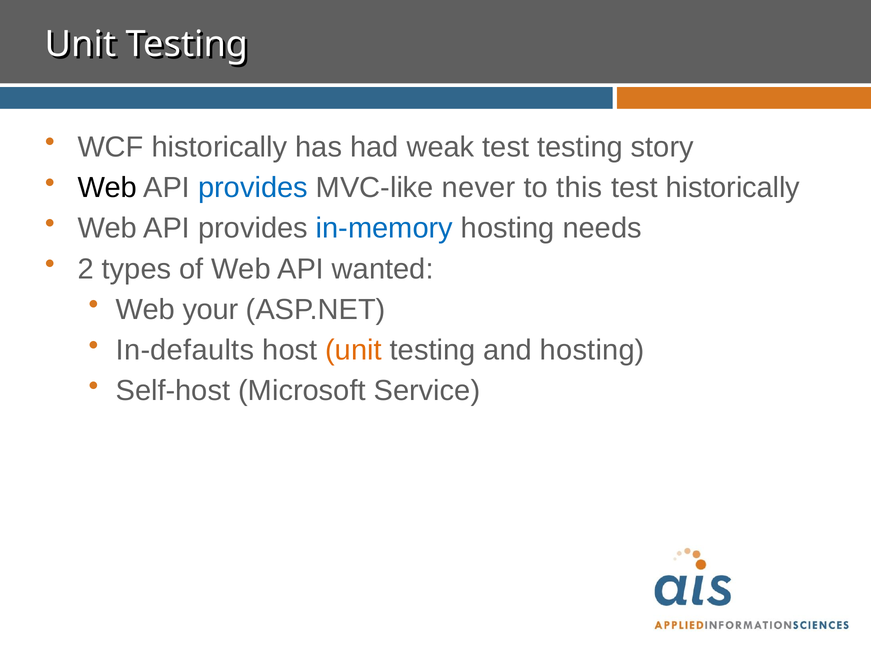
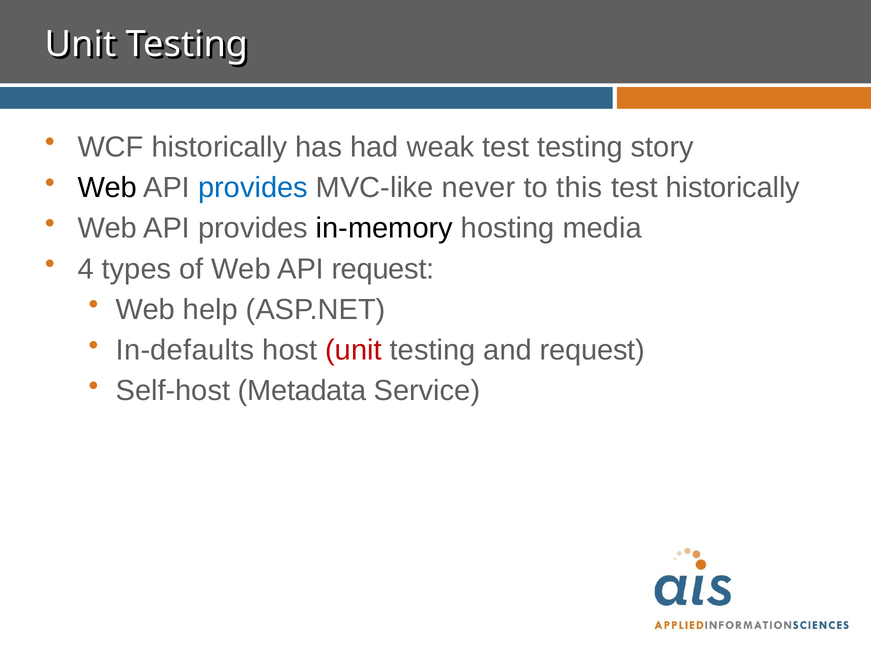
in-memory colour: blue -> black (384, 228)
needs: needs -> media (602, 228)
2: 2 -> 4 (86, 269)
API wanted: wanted -> request (383, 269)
your: your -> help (210, 310)
unit colour: orange -> red (354, 350)
and hosting: hosting -> request (592, 350)
Microsoft: Microsoft -> Metadata (302, 391)
